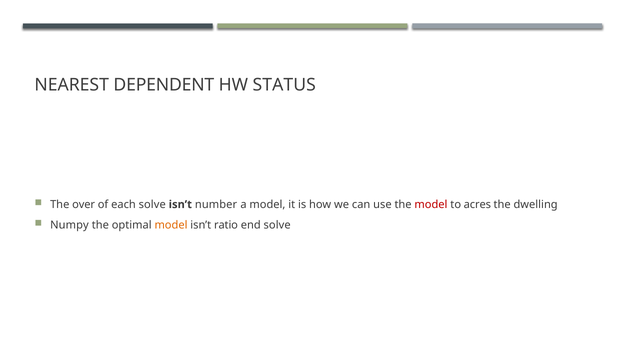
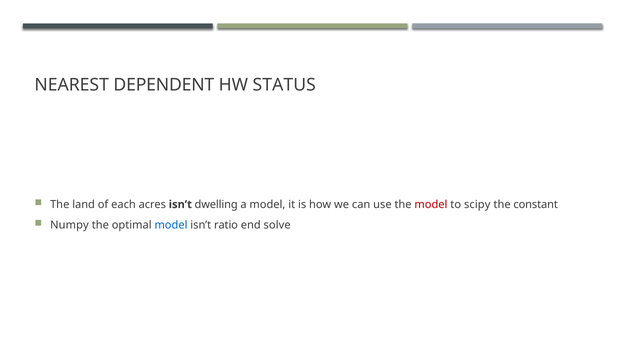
over: over -> land (84, 204)
each solve: solve -> acres (152, 204)
number: number -> dwelling (216, 204)
acres: acres -> scipy (477, 204)
dwelling: dwelling -> constant (536, 204)
model colour: orange -> blue (171, 225)
